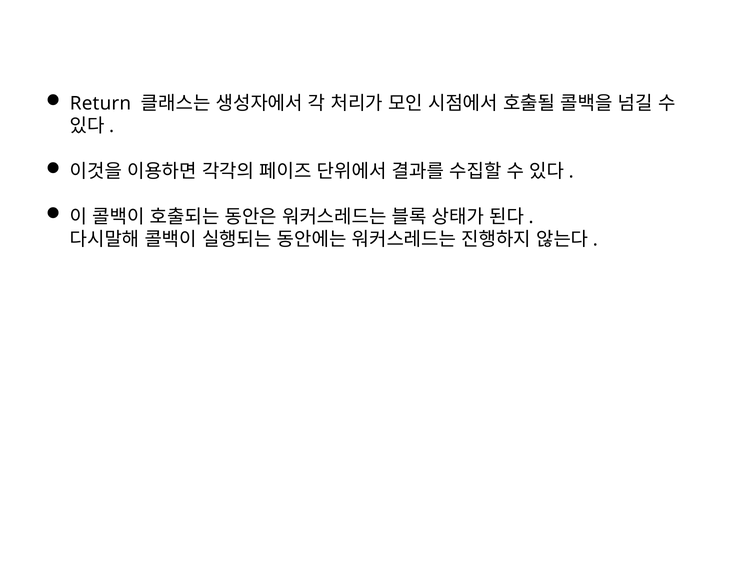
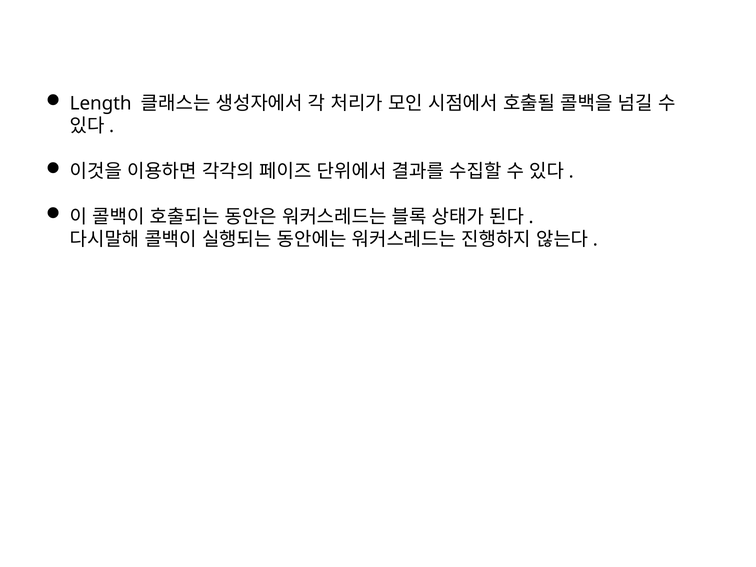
Return: Return -> Length (101, 103)
